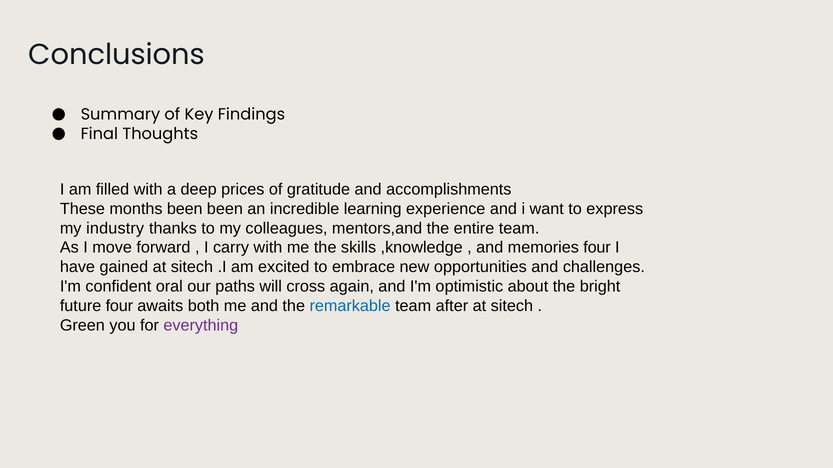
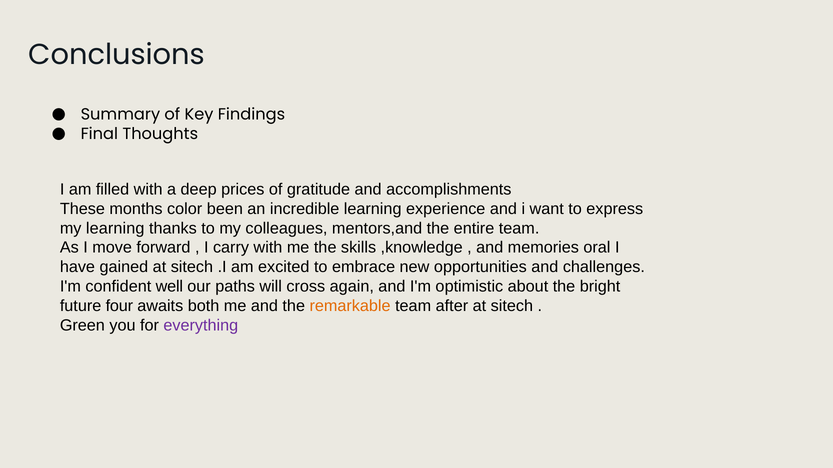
months been: been -> color (185, 209)
my industry: industry -> learning (115, 228)
memories four: four -> oral (597, 248)
oral: oral -> well (169, 287)
remarkable colour: blue -> orange (350, 306)
